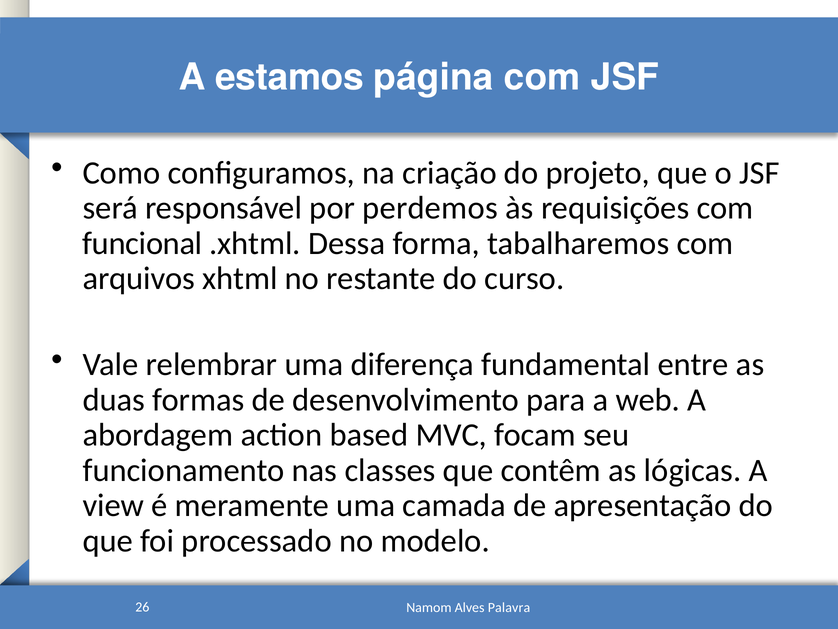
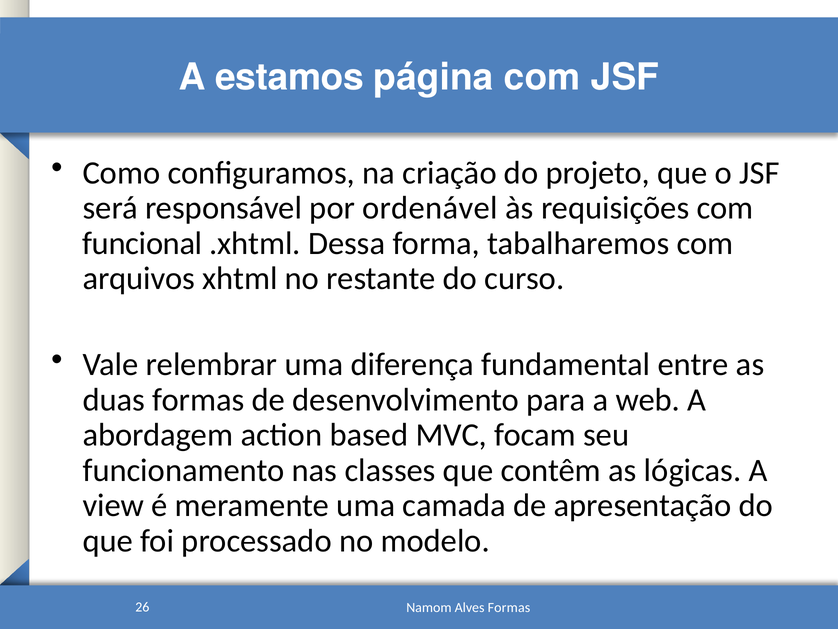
perdemos: perdemos -> ordenável (430, 208)
Alves Palavra: Palavra -> Formas (509, 607)
